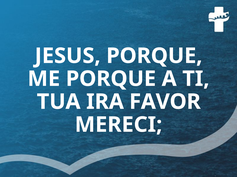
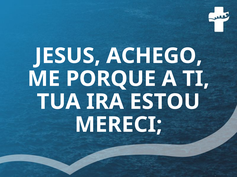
JESUS PORQUE: PORQUE -> ACHEGO (154, 56)
FAVOR: FAVOR -> ESTOU (165, 102)
